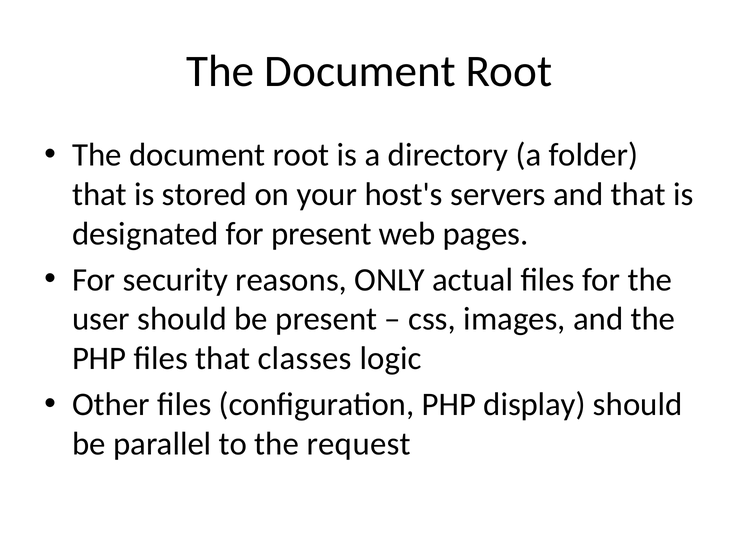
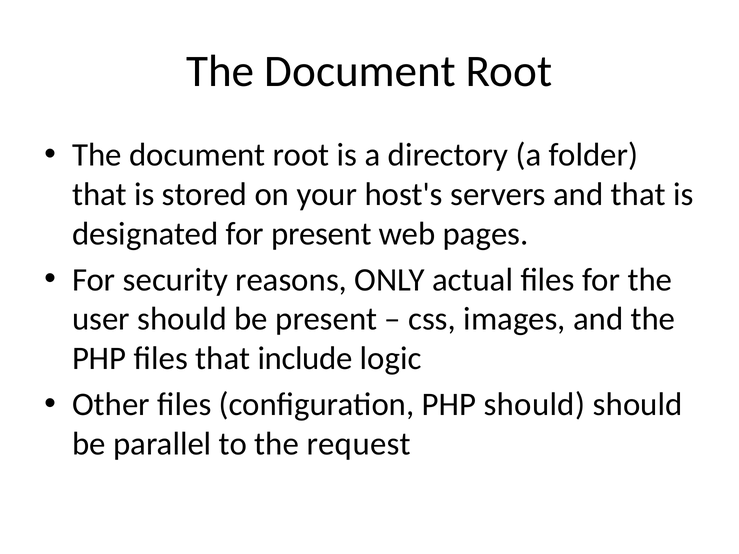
classes: classes -> include (305, 359)
PHP display: display -> should (534, 405)
